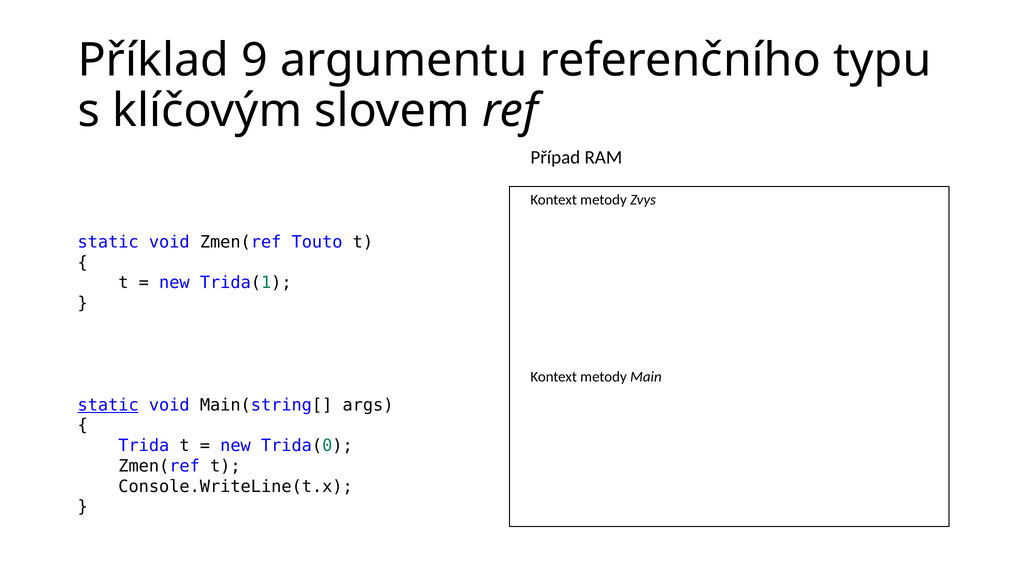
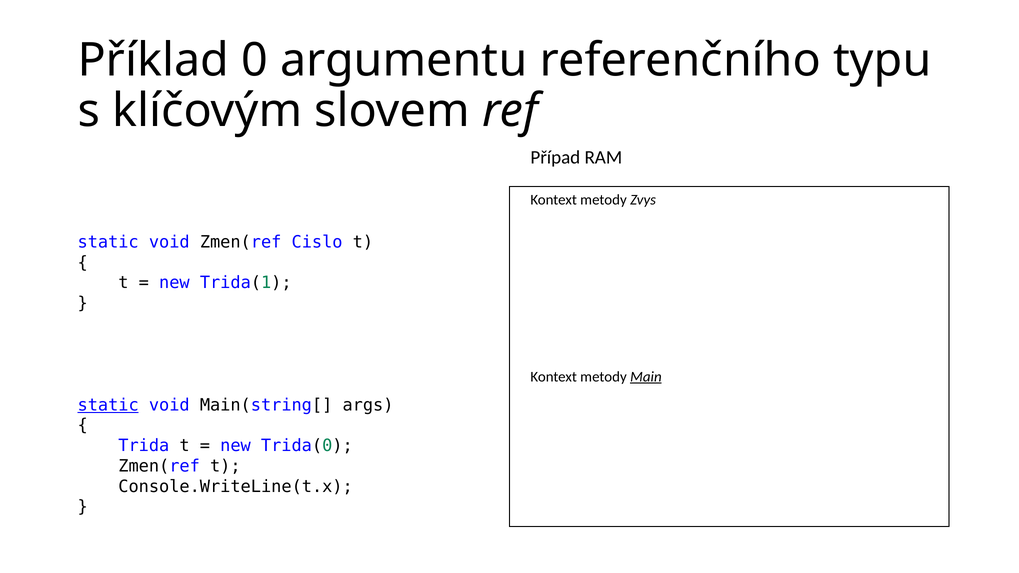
9: 9 -> 0 (255, 60)
Touto: Touto -> Cislo (317, 242)
Main underline: none -> present (646, 377)
